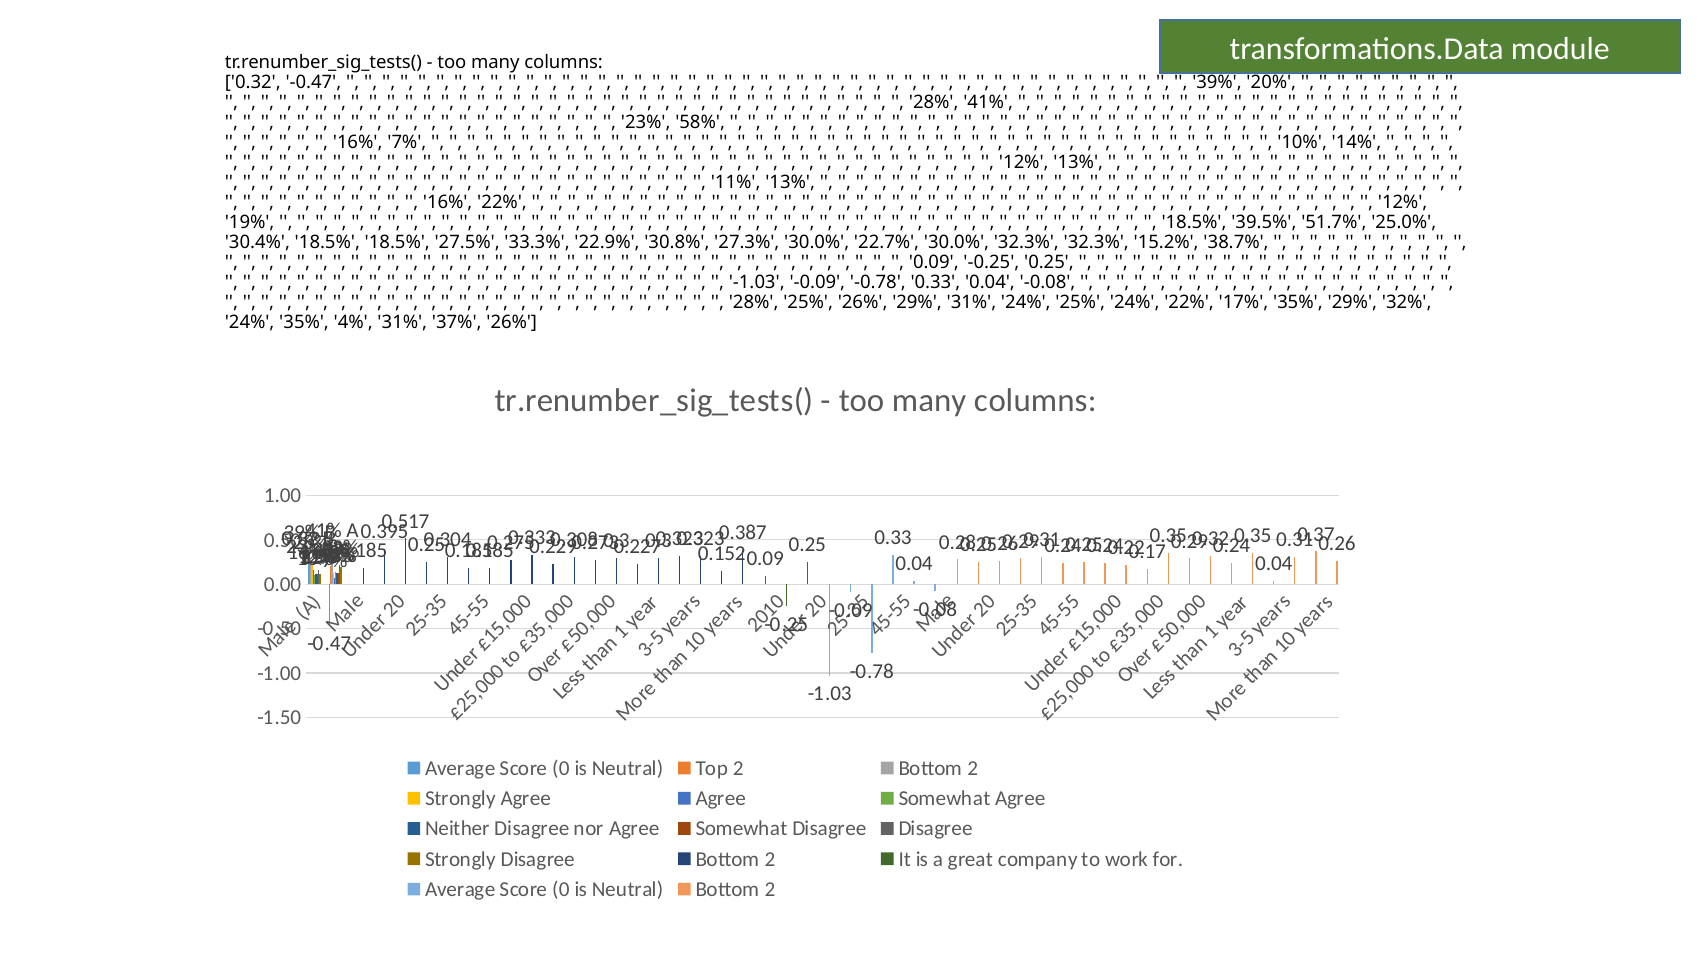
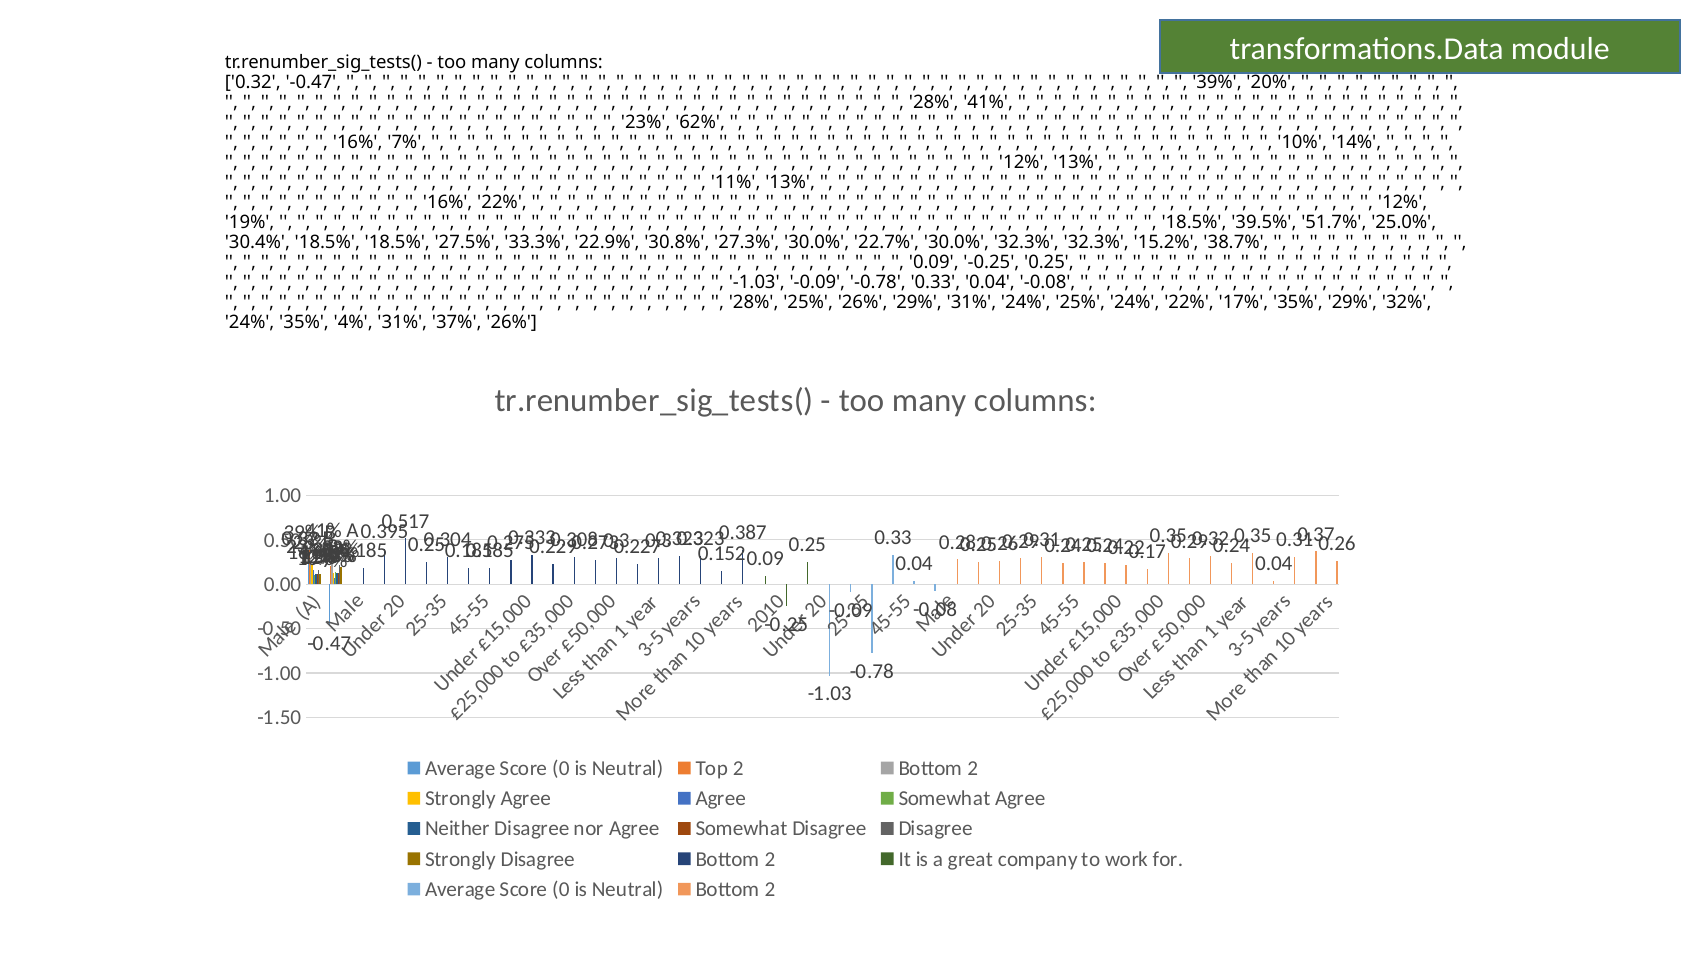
58%: 58% -> 62% (700, 122)
